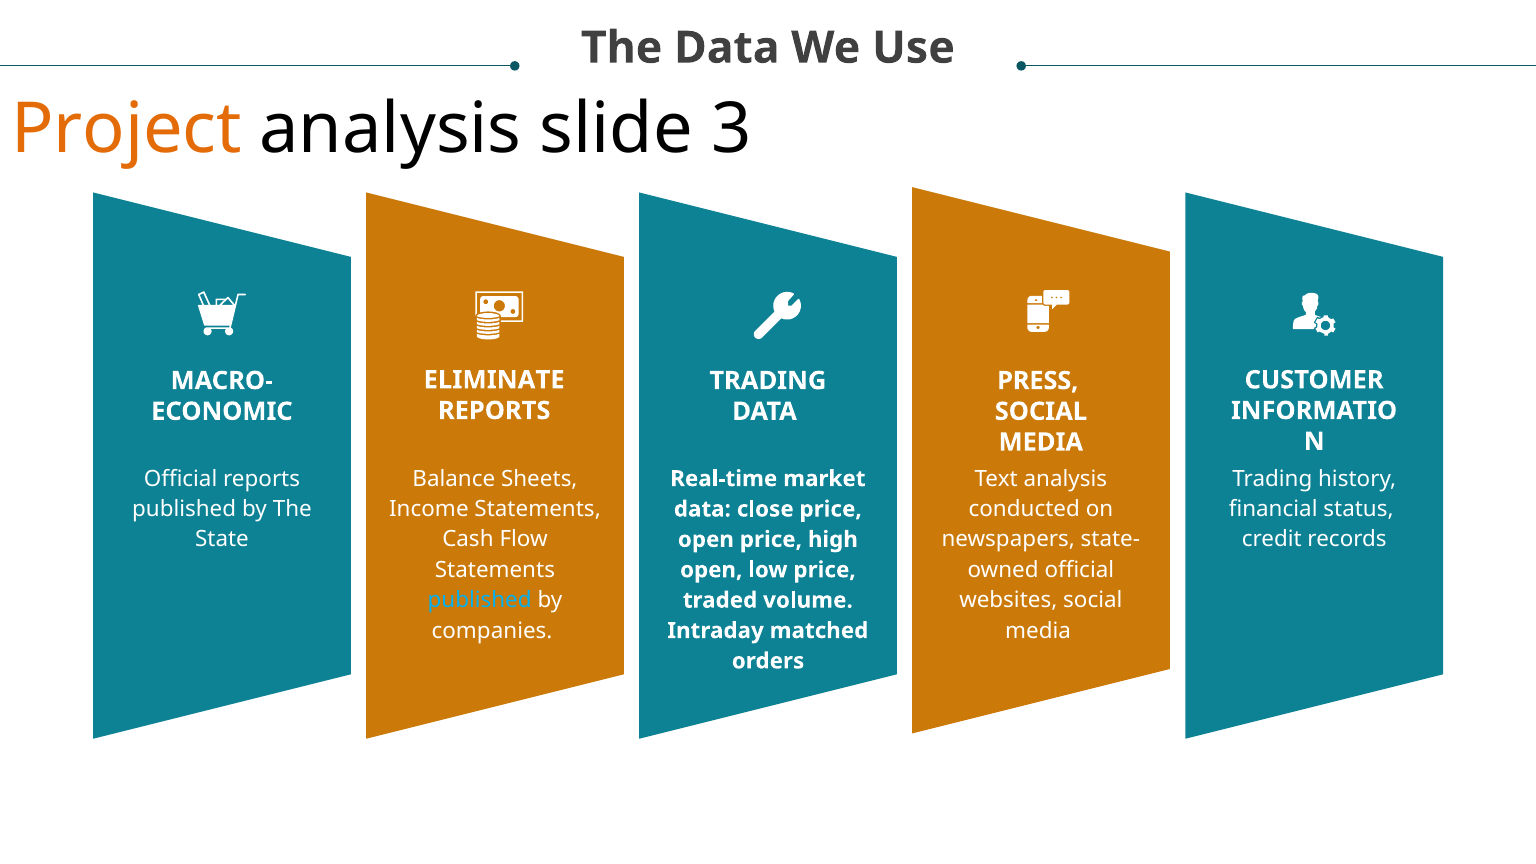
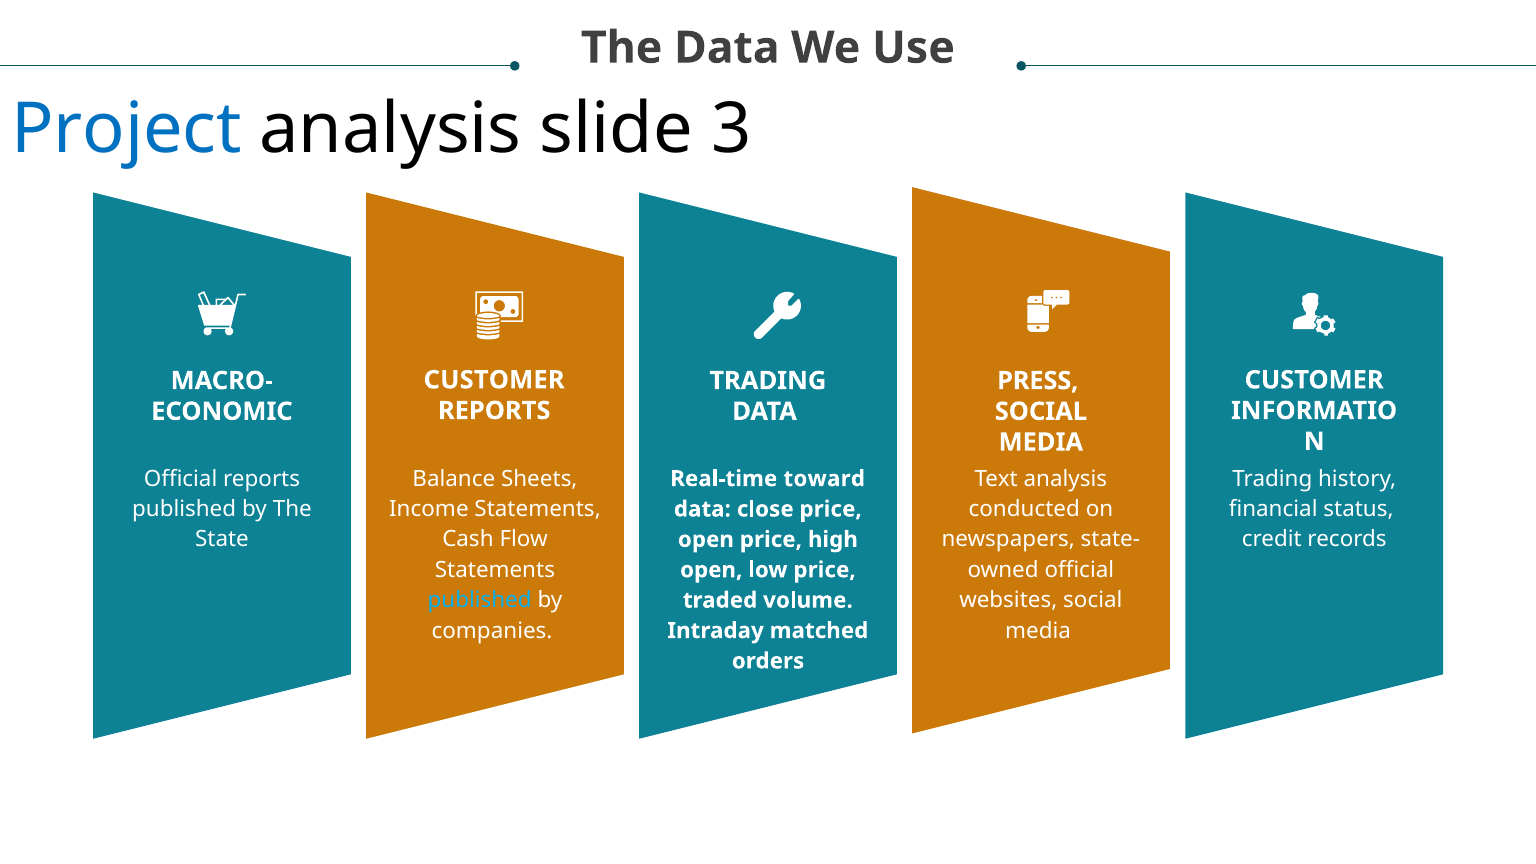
Project colour: orange -> blue (127, 129)
ELIMINATE: ELIMINATE -> CUSTOMER (494, 380)
market: market -> toward (824, 479)
